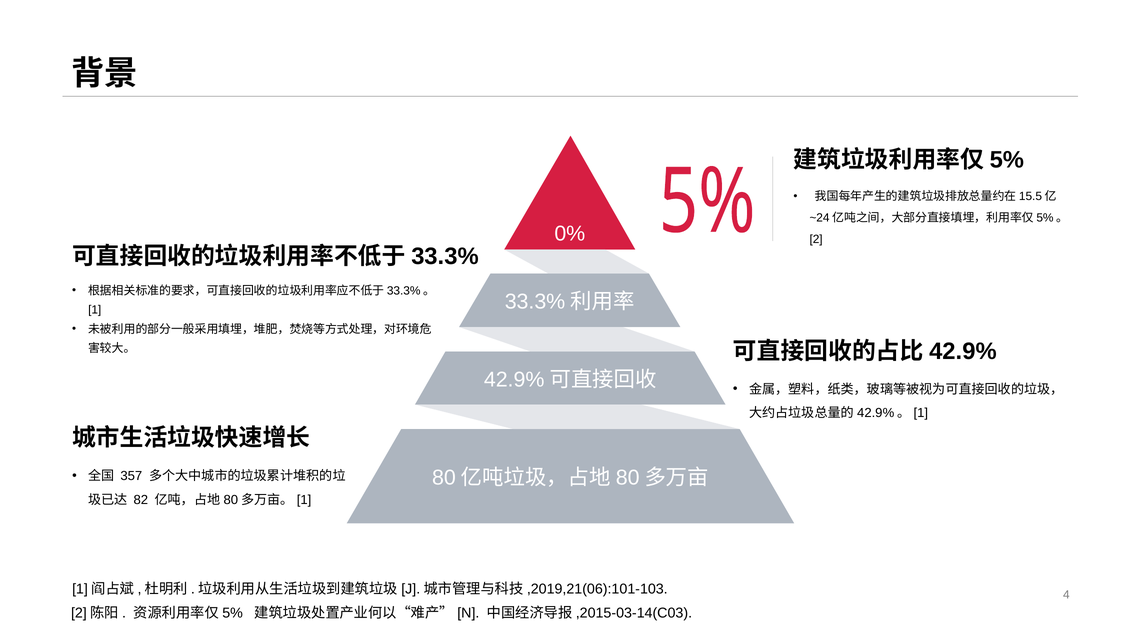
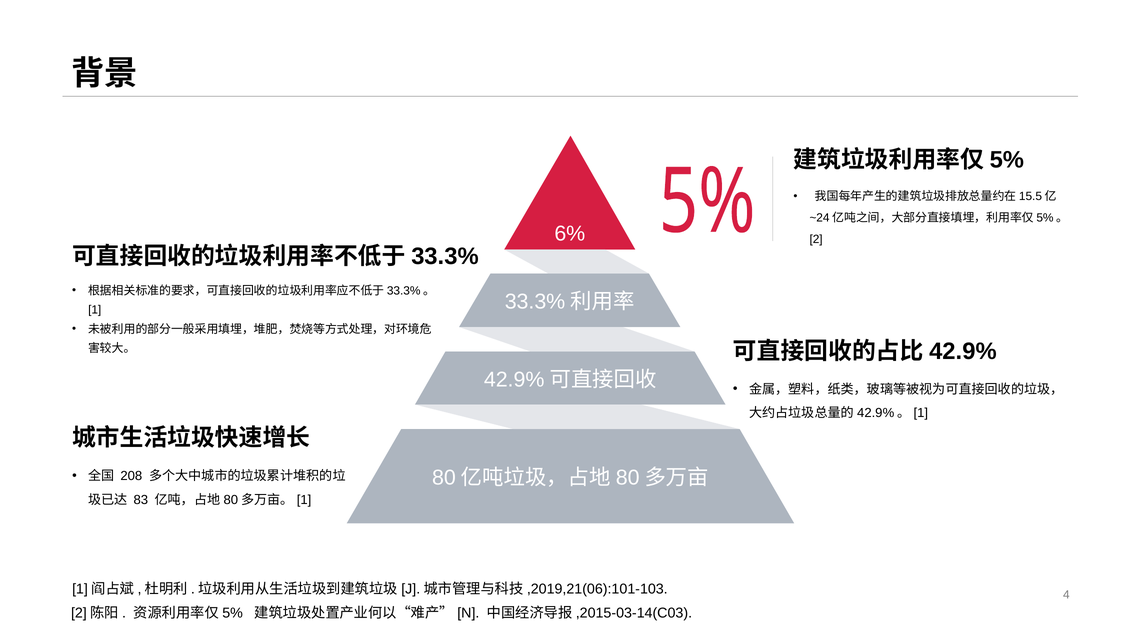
0%: 0% -> 6% (570, 234)
357: 357 -> 208 (131, 476)
82: 82 -> 83 (141, 500)
